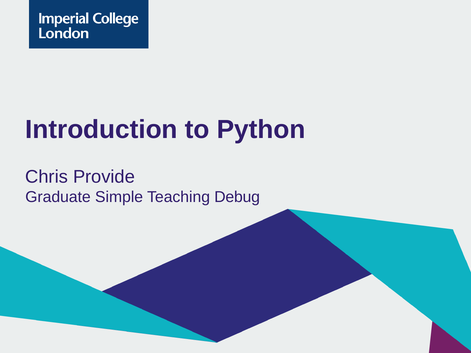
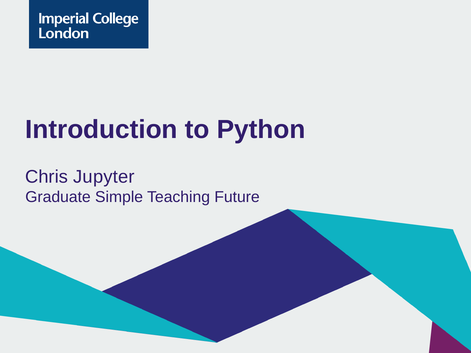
Provide: Provide -> Jupyter (104, 177)
Debug: Debug -> Future (237, 197)
